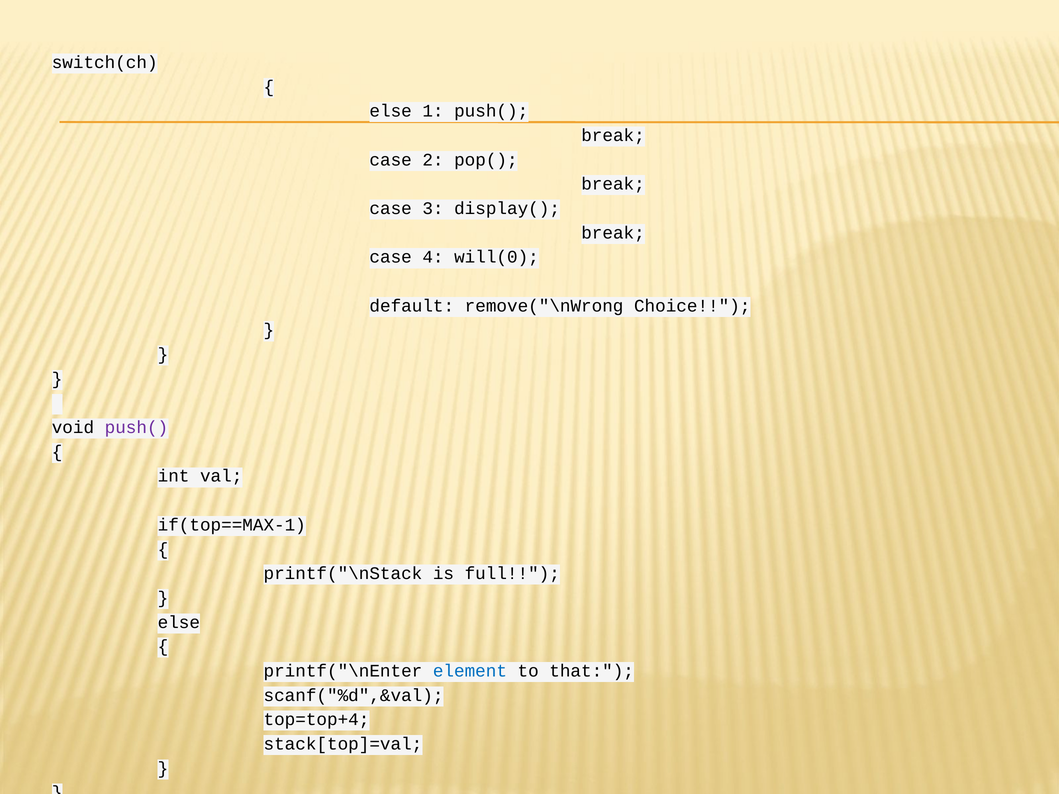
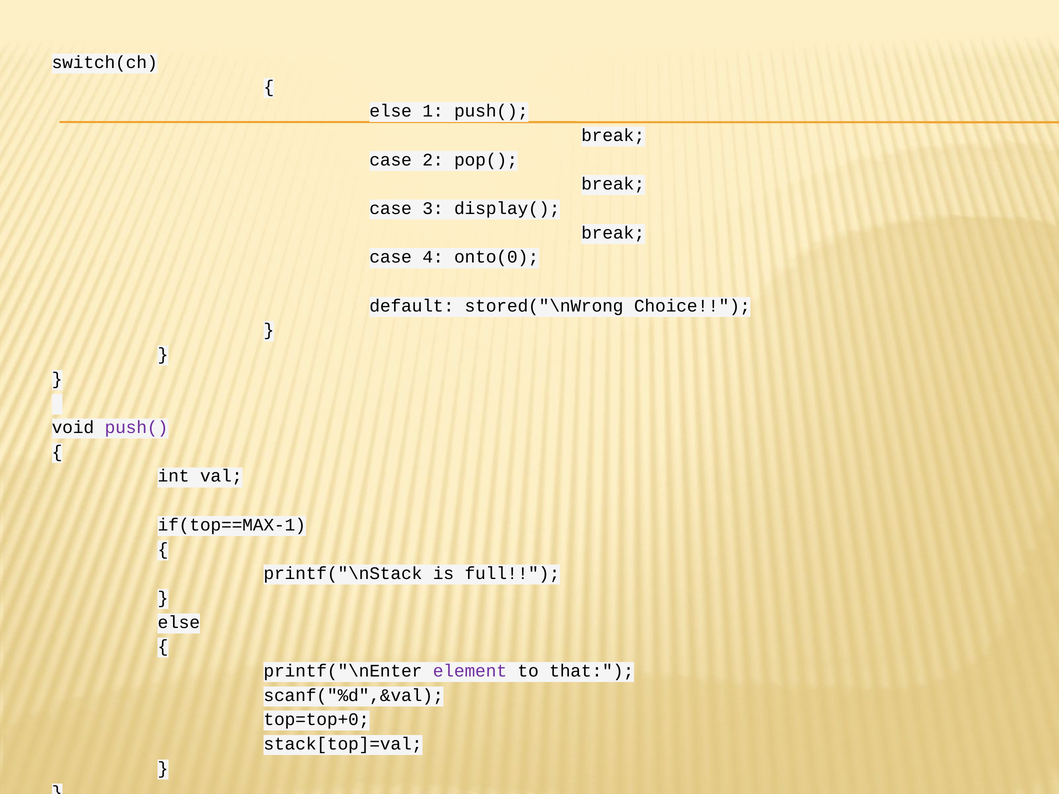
will(0: will(0 -> onto(0 (496, 257)
remove("\nWrong: remove("\nWrong -> stored("\nWrong (544, 306)
element colour: blue -> purple (470, 671)
top=top+4: top=top+4 -> top=top+0 (316, 720)
